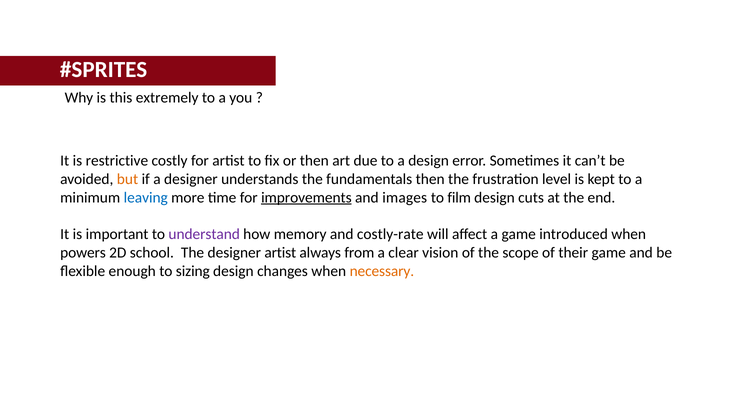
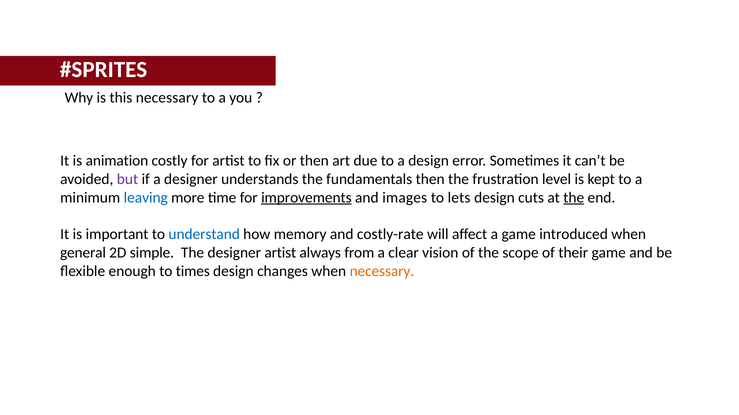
this extremely: extremely -> necessary (167, 98)
restrictive: restrictive -> animation (117, 161)
but colour: orange -> purple (127, 179)
film: film -> lets (459, 198)
the underline: none -> present (574, 198)
understand colour: purple -> blue (204, 235)
powers: powers -> general (83, 253)
school: school -> simple (152, 253)
sizing: sizing -> times (193, 272)
